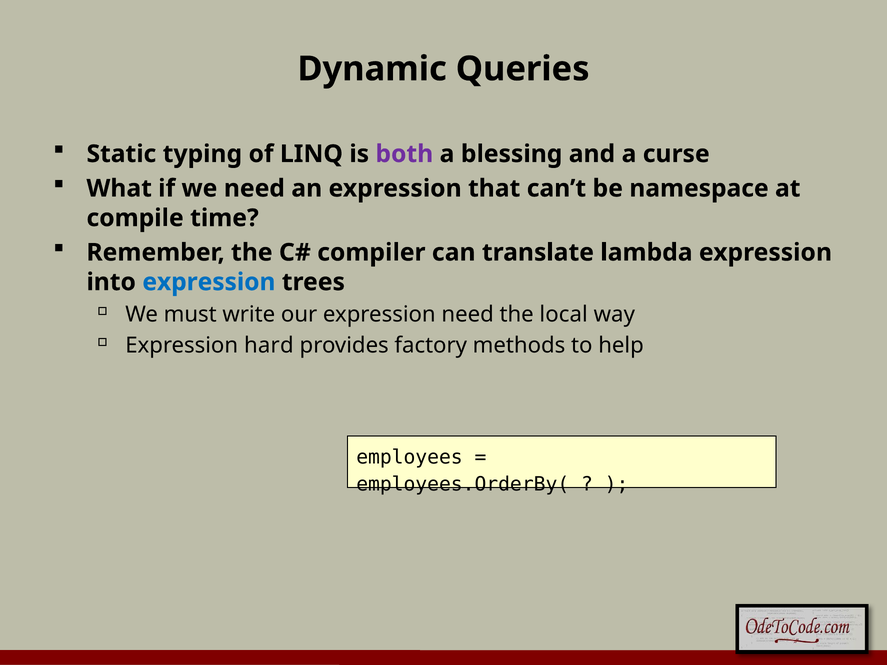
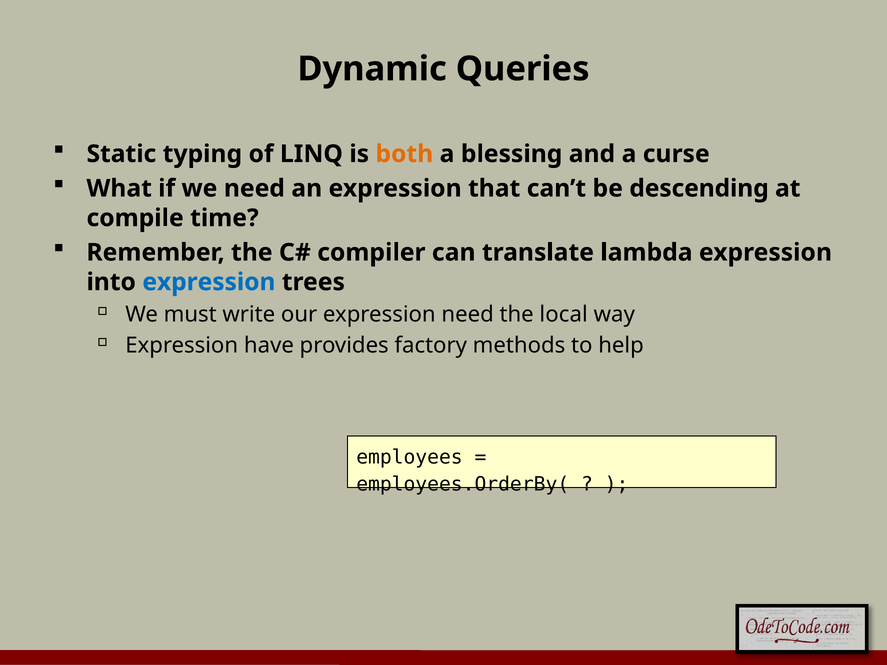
both colour: purple -> orange (404, 154)
namespace: namespace -> descending (699, 189)
hard: hard -> have (269, 346)
